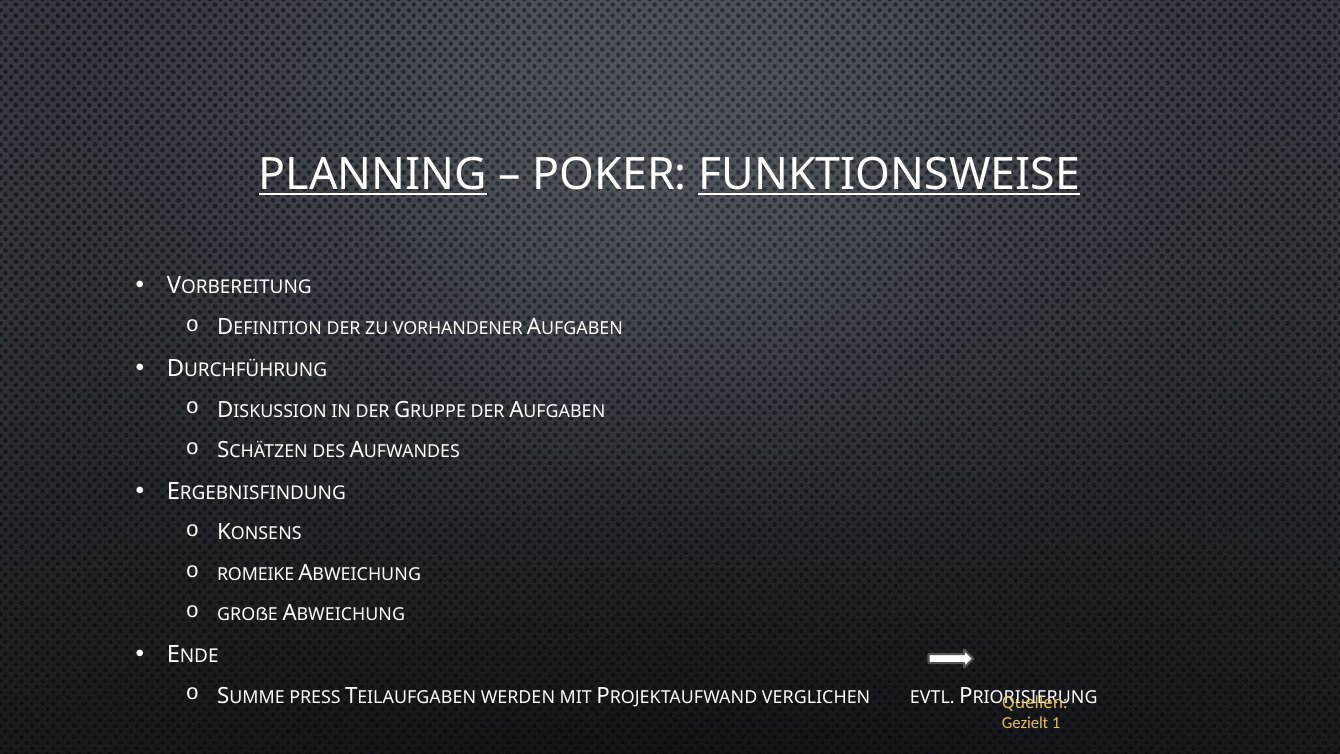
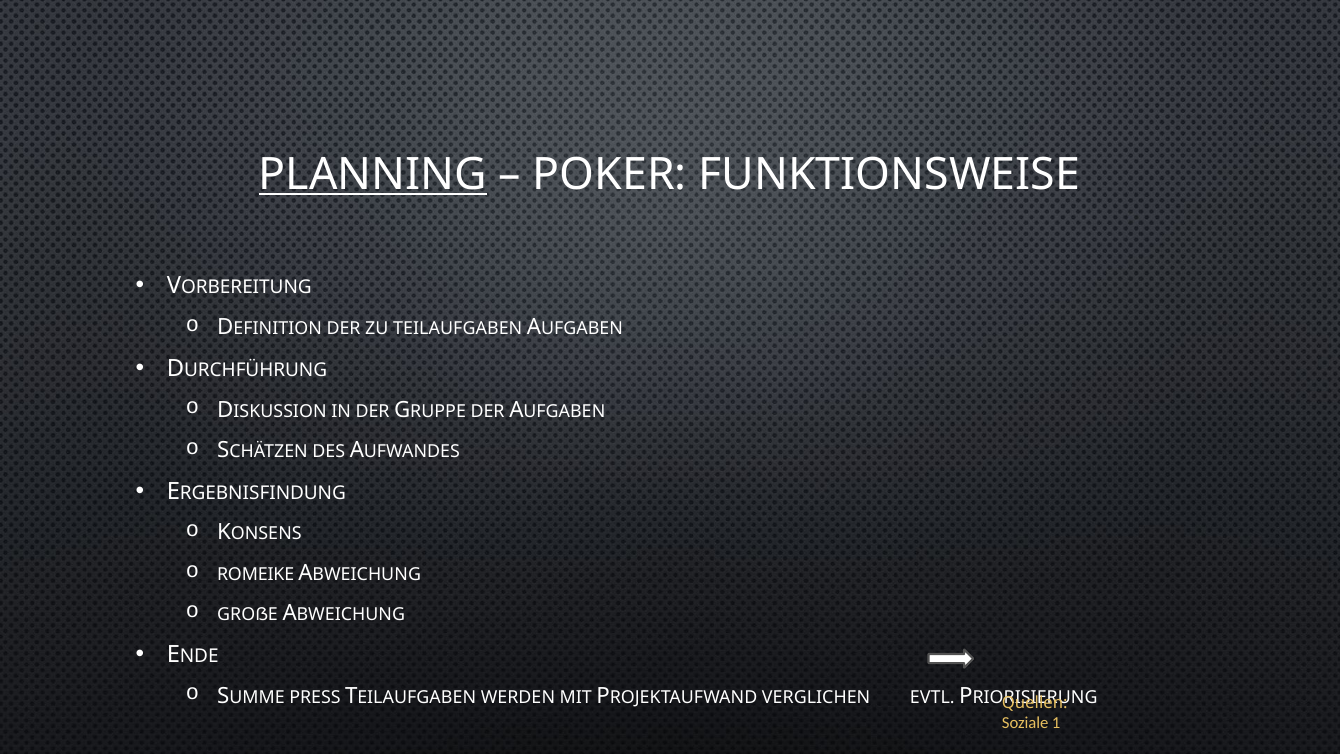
FUNKTIONSWEISE underline: present -> none (889, 175)
ZU VORHANDENER: VORHANDENER -> TEILAUFGABEN (458, 328)
Gezielt: Gezielt -> Soziale (1025, 723)
